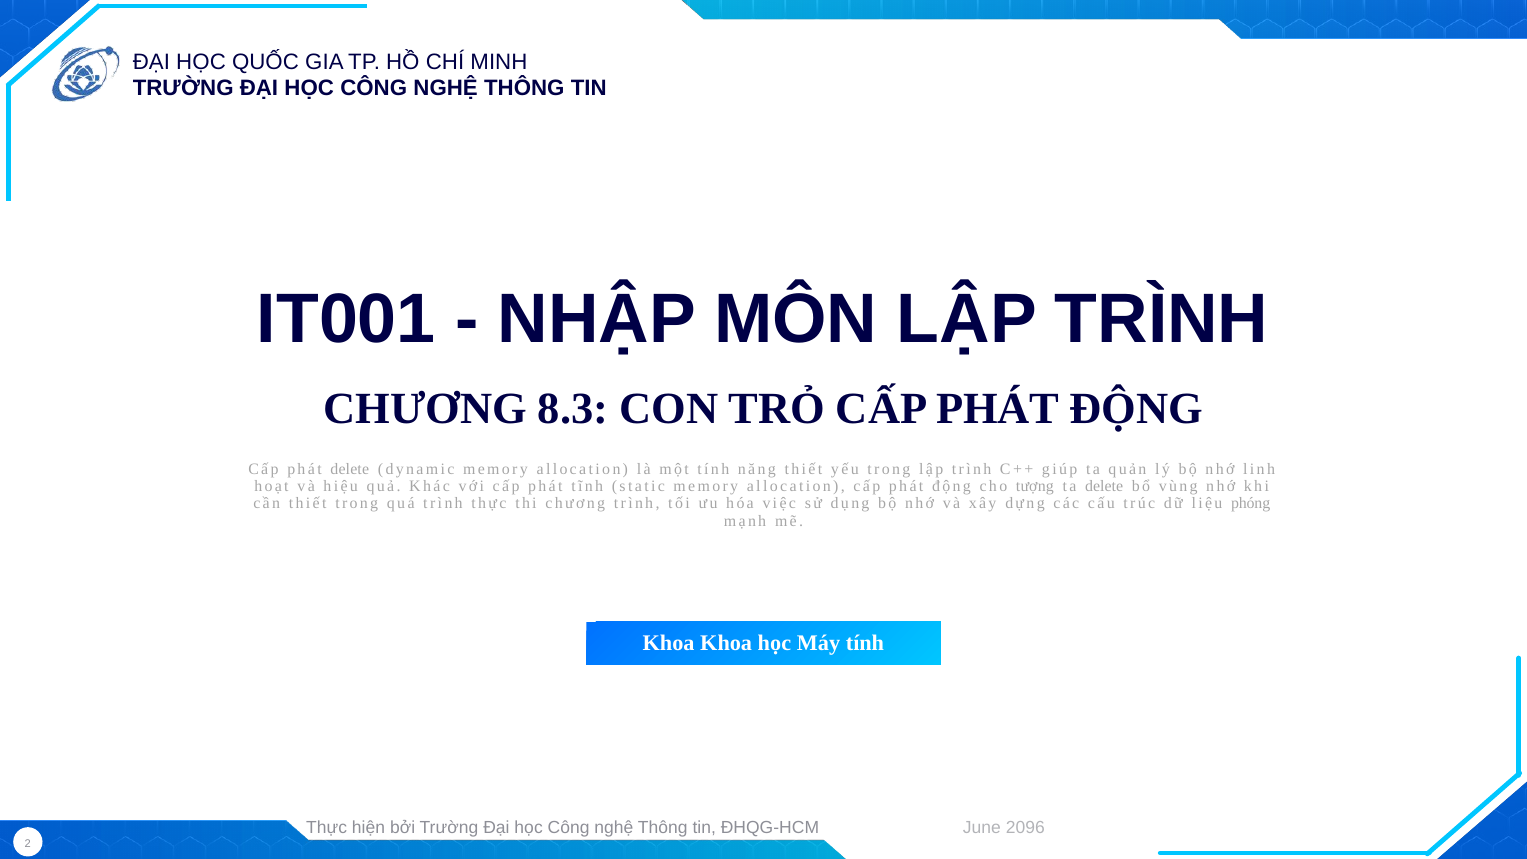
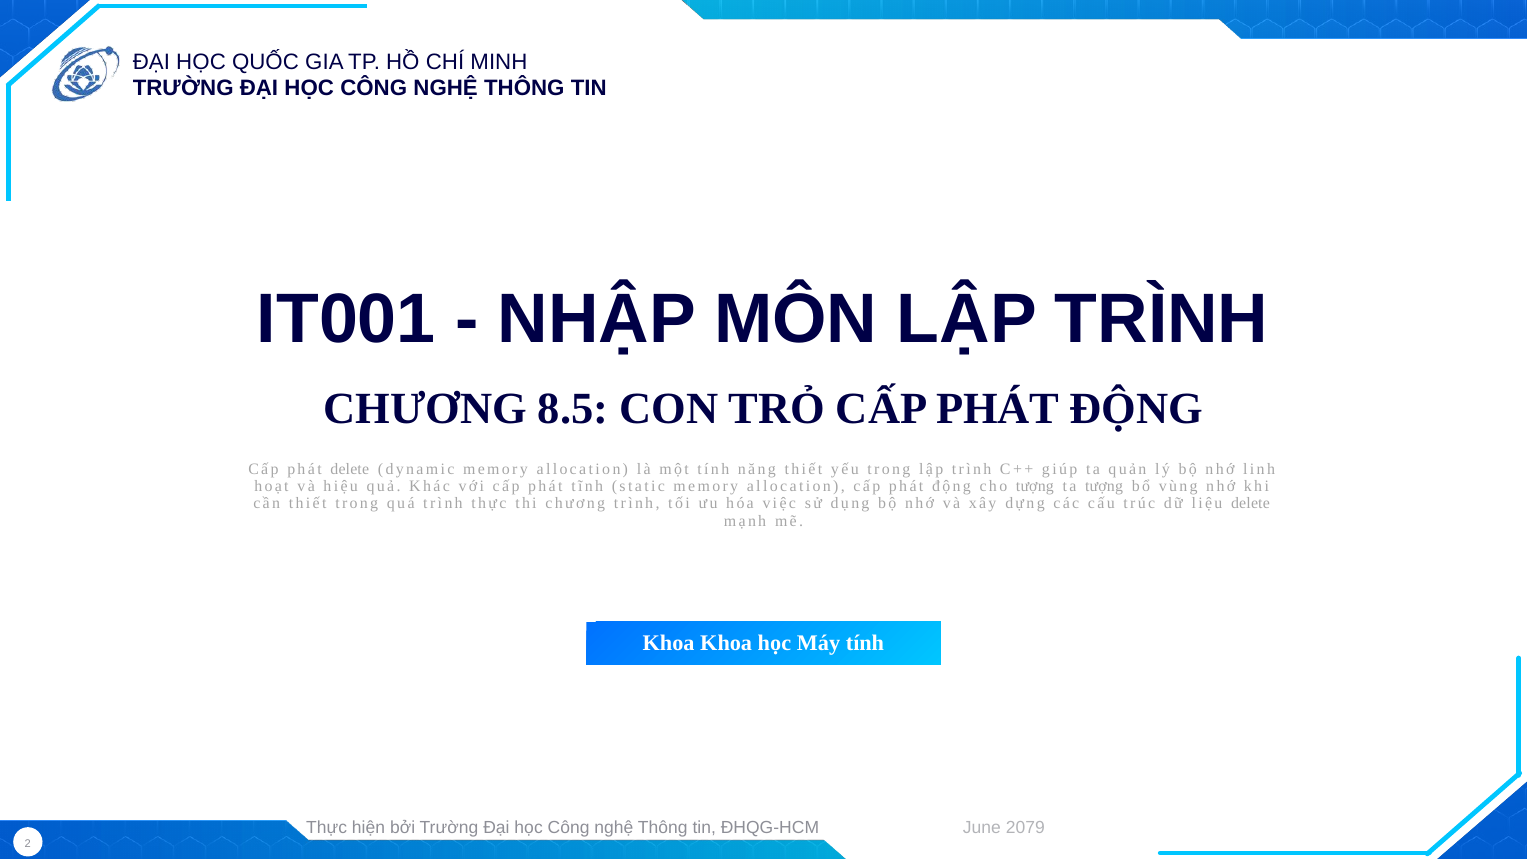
8.3: 8.3 -> 8.5 (573, 409)
ta delete: delete -> tượng (1104, 486)
liệu phóng: phóng -> delete (1250, 504)
2096: 2096 -> 2079 (1025, 827)
